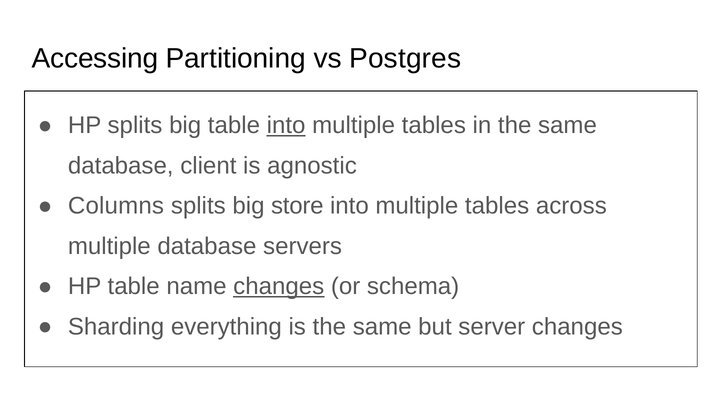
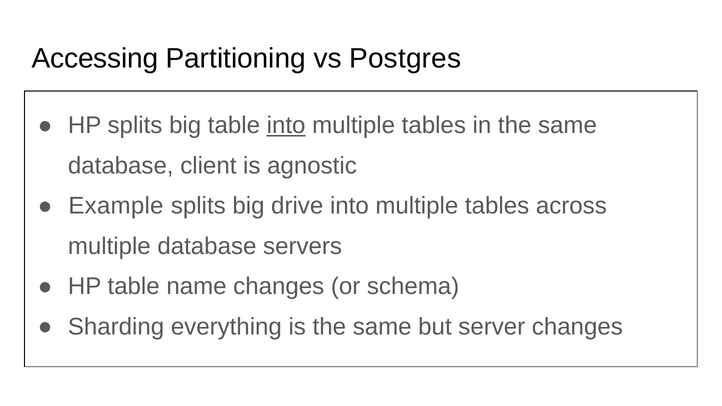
Columns: Columns -> Example (116, 206)
store: store -> drive (297, 206)
changes underline: present -> none (279, 286)
